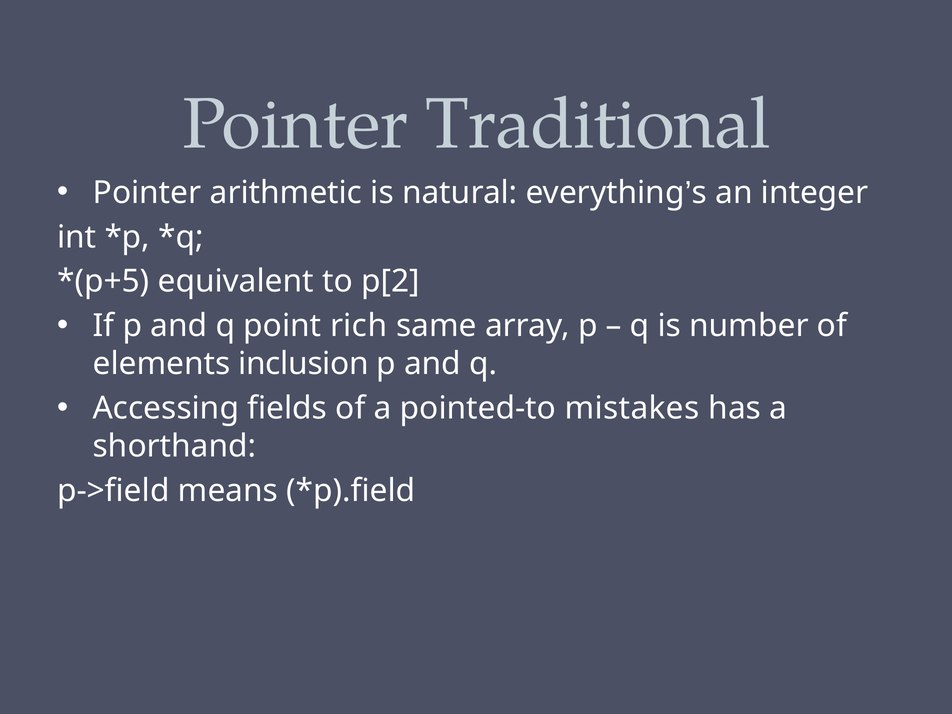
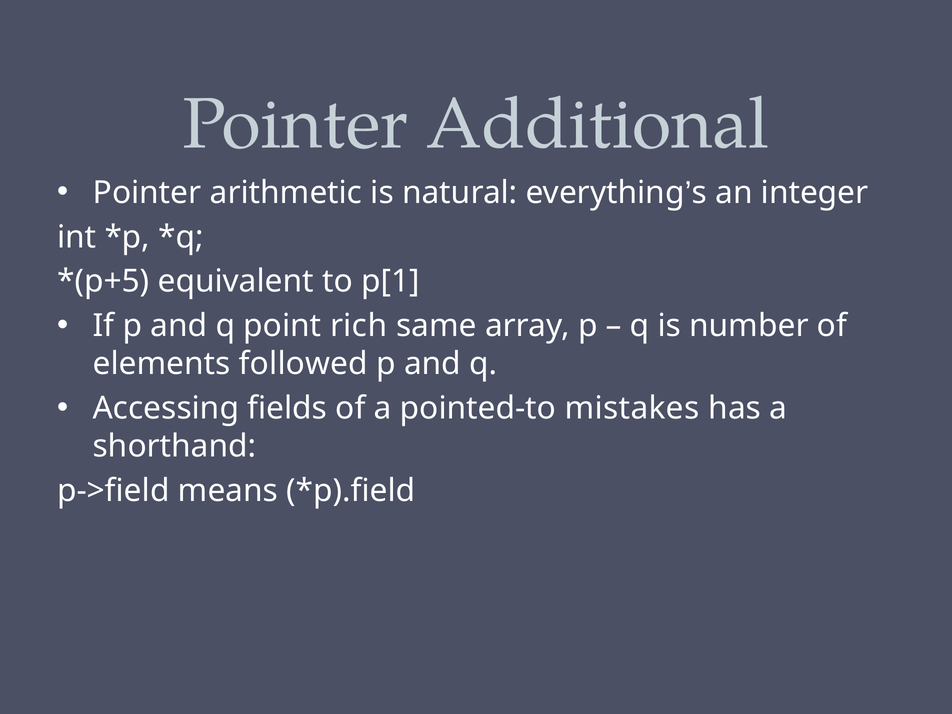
Traditional: Traditional -> Additional (598, 124)
p[2: p[2 -> p[1 (390, 281)
inclusion: inclusion -> followed (303, 364)
